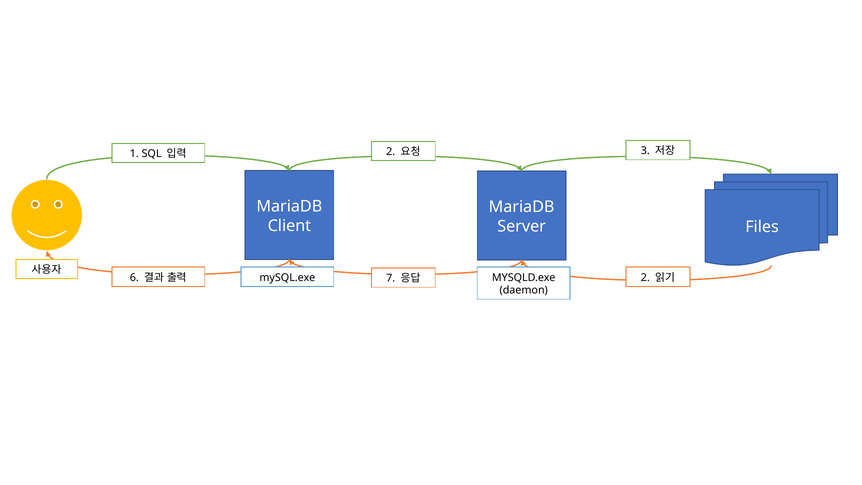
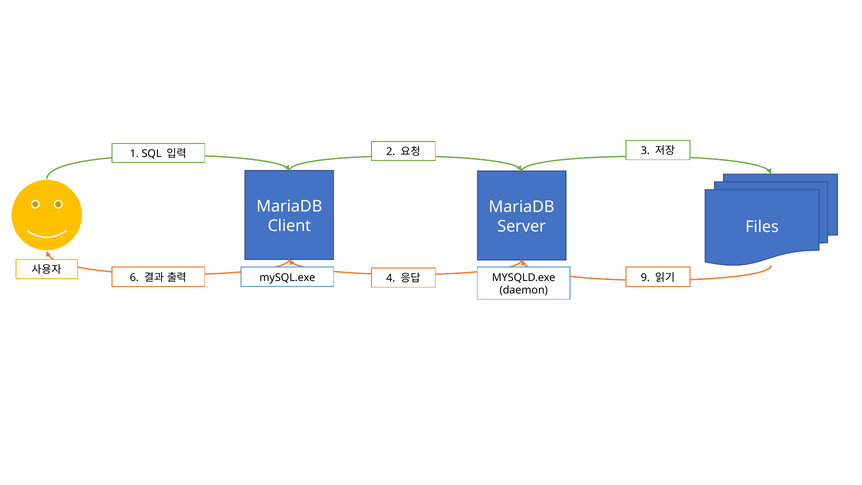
7: 7 -> 4 (391, 278)
2: 2 -> 9 (645, 277)
